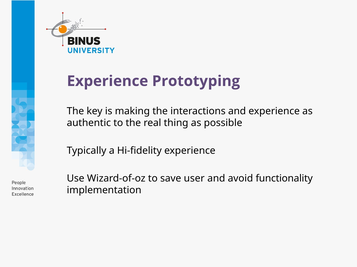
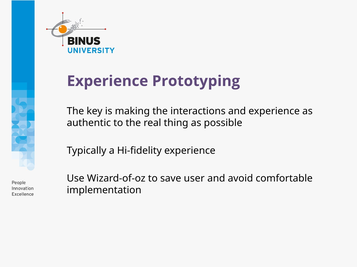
functionality: functionality -> comfortable (284, 179)
